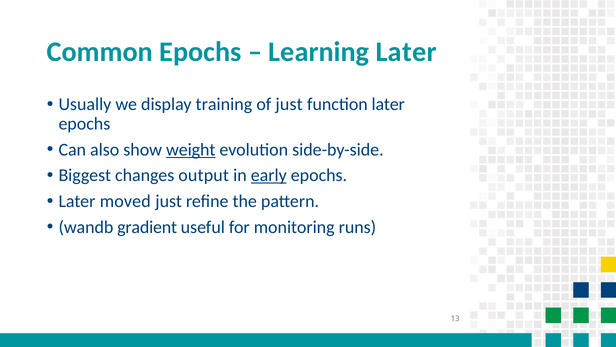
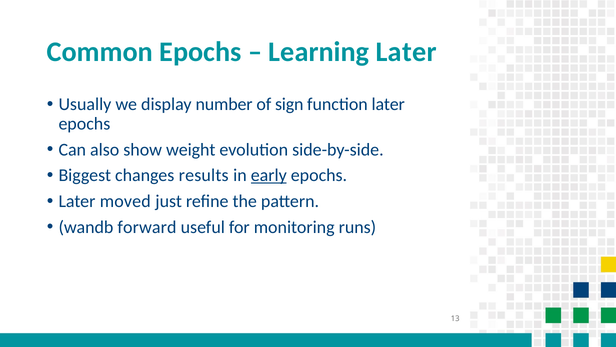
training: training -> number (224, 104)
of just: just -> sign (289, 104)
weight underline: present -> none (191, 149)
output: output -> results (204, 175)
gradient: gradient -> forward (147, 227)
